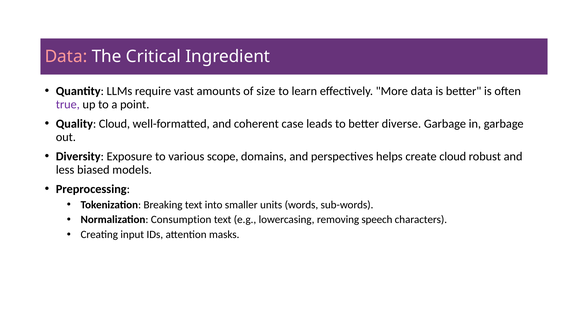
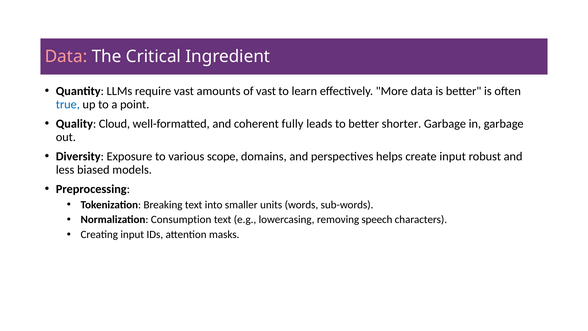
of size: size -> vast (266, 91)
true colour: purple -> blue (68, 104)
case: case -> fully (292, 124)
diverse: diverse -> shorter (401, 124)
create cloud: cloud -> input (453, 156)
